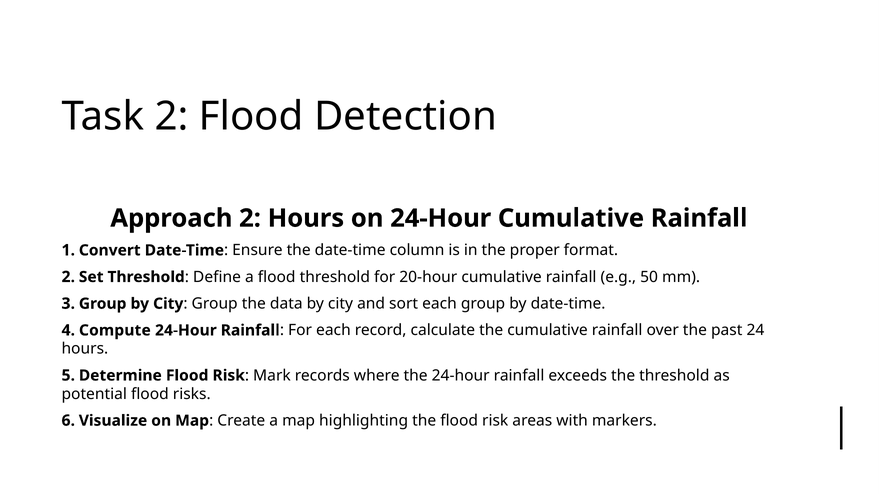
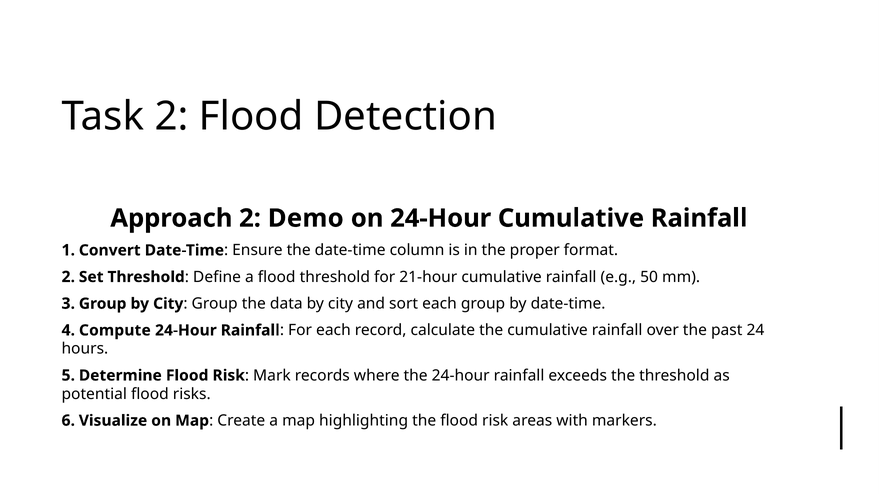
2 Hours: Hours -> Demo (306, 218)
20-hour: 20-hour -> 21-hour (428, 277)
